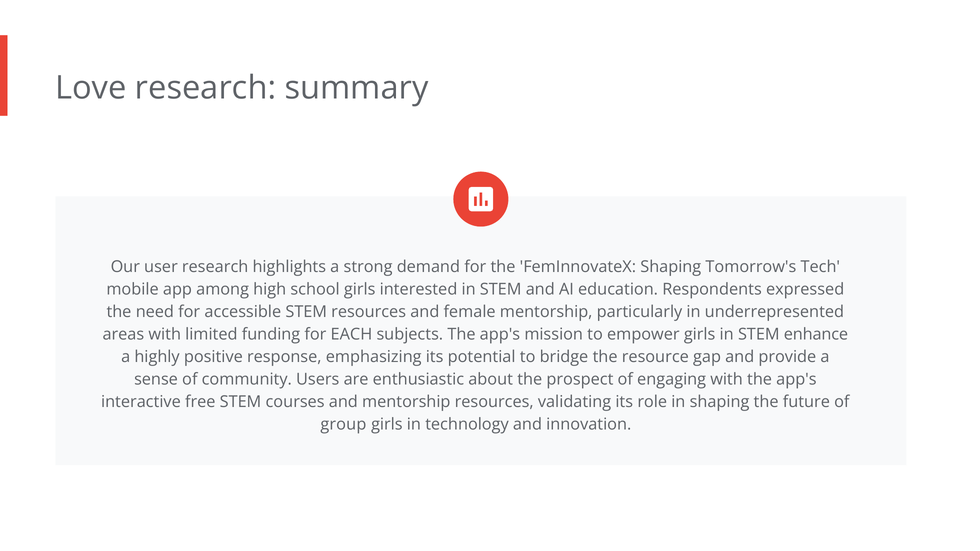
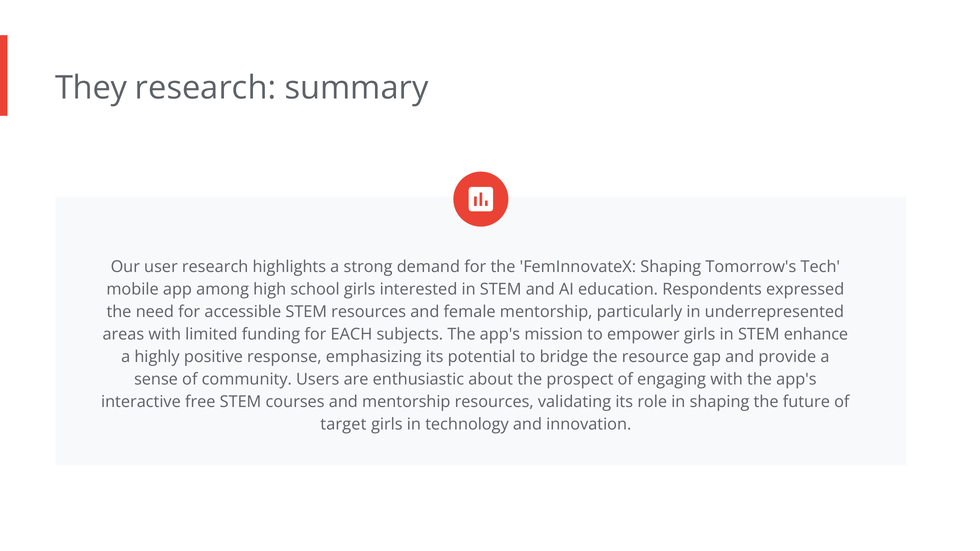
Love: Love -> They (91, 88)
group: group -> target (343, 425)
